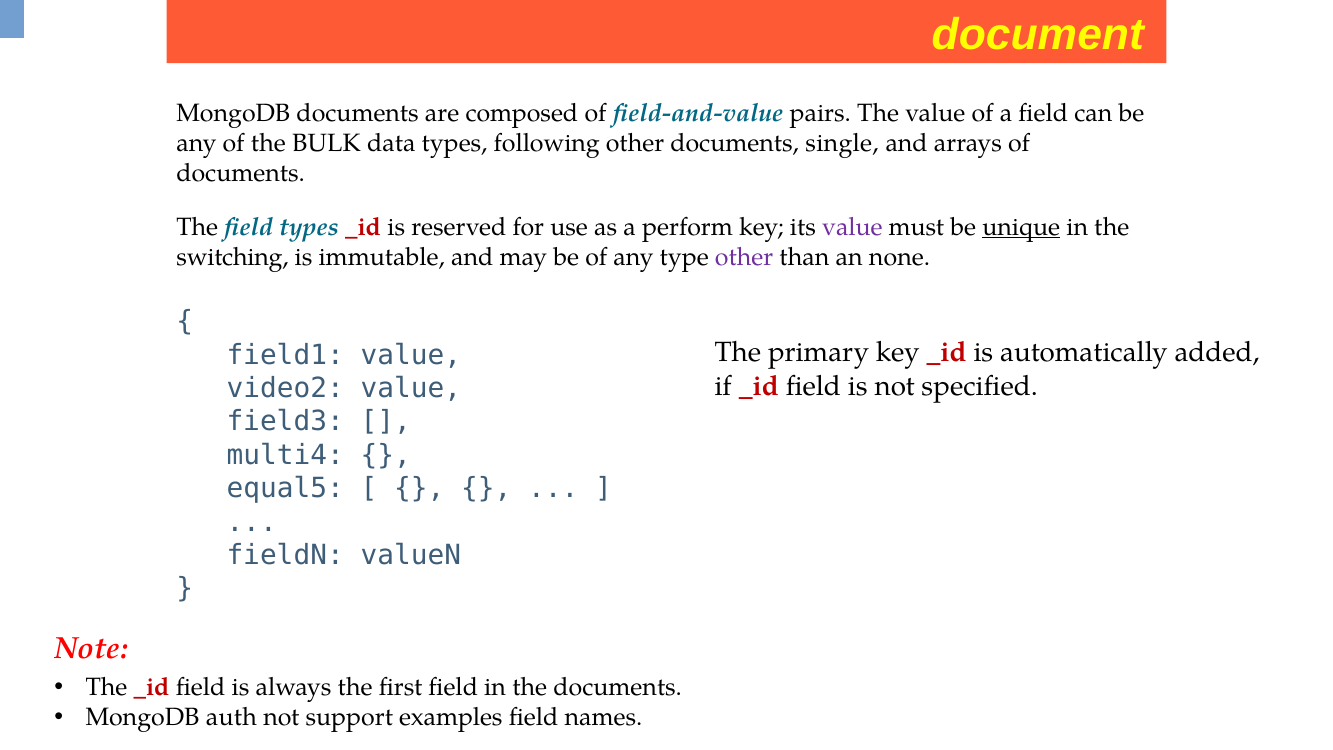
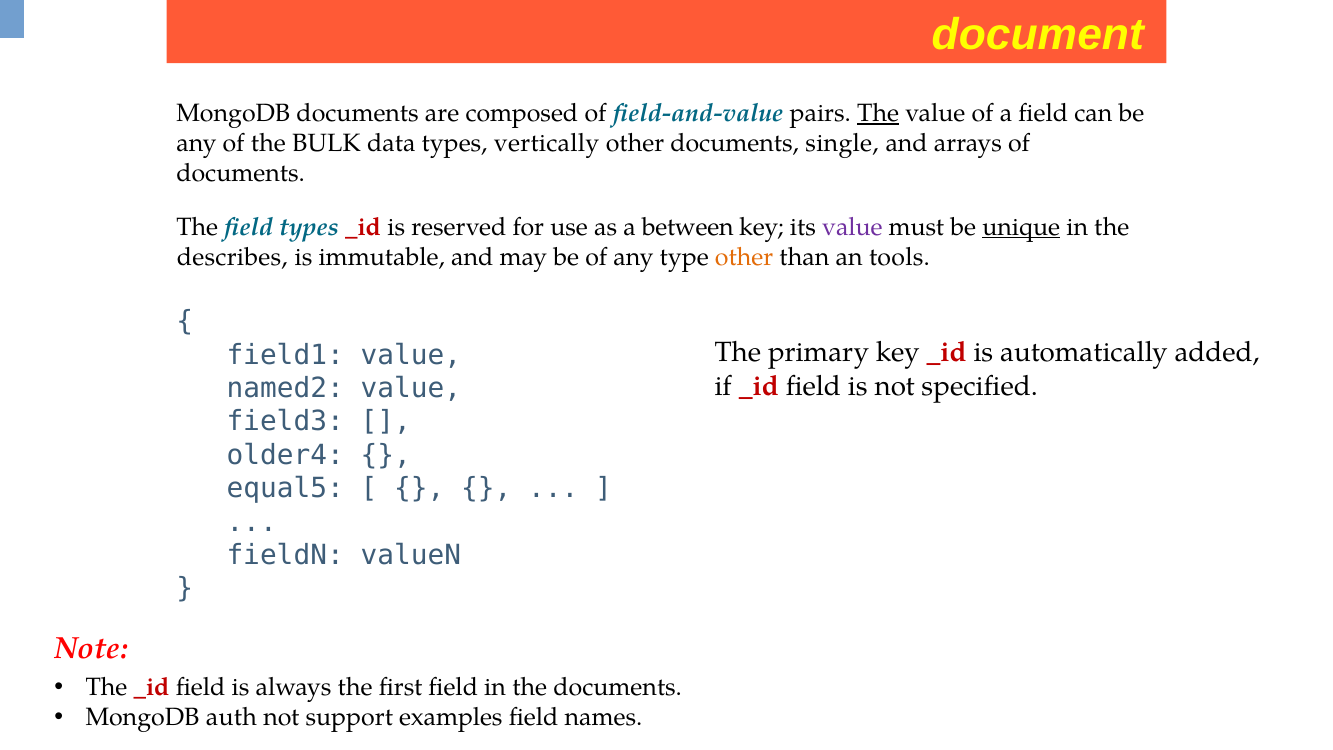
The underline: none -> present (878, 113)
following: following -> vertically (547, 143)
perform: perform -> between (688, 227)
switching: switching -> describes (232, 257)
other colour: purple -> orange (744, 257)
none: none -> tools (899, 257)
video2: video2 -> named2 (285, 388)
multi4: multi4 -> older4 (285, 455)
